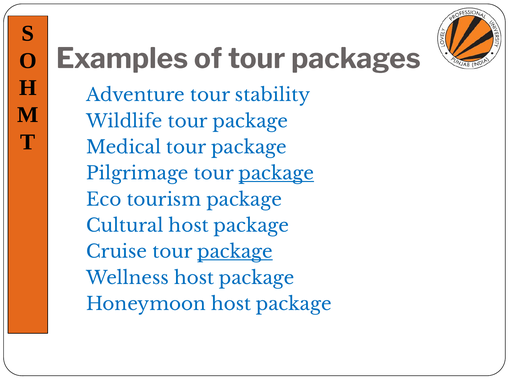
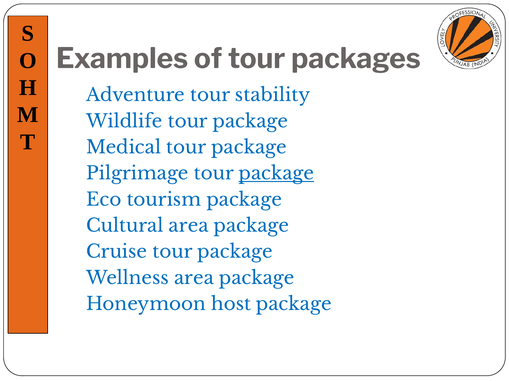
host: host -> area (189, 226)
package underline: present -> none (235, 252)
host: host -> area (194, 279)
